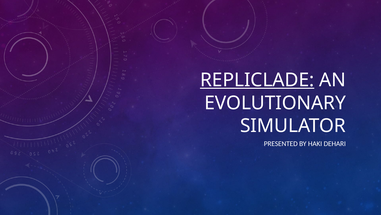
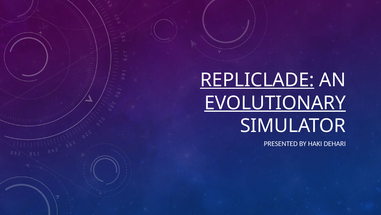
EVOLUTIONARY underline: none -> present (275, 103)
